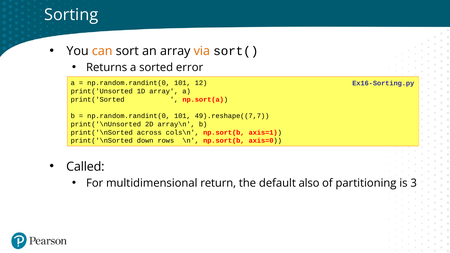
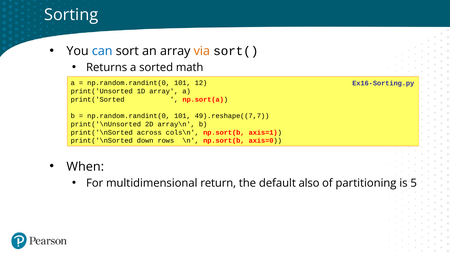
can colour: orange -> blue (102, 51)
error: error -> math (190, 68)
Called: Called -> When (85, 167)
3: 3 -> 5 (414, 183)
